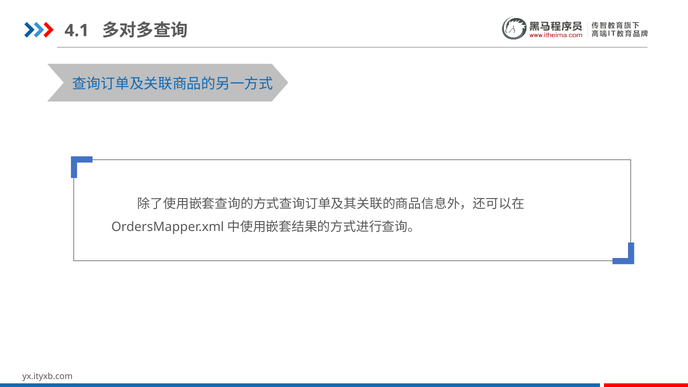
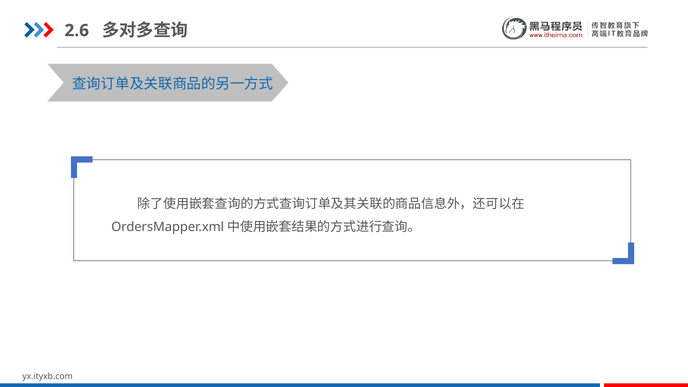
4.1: 4.1 -> 2.6 (77, 31)
